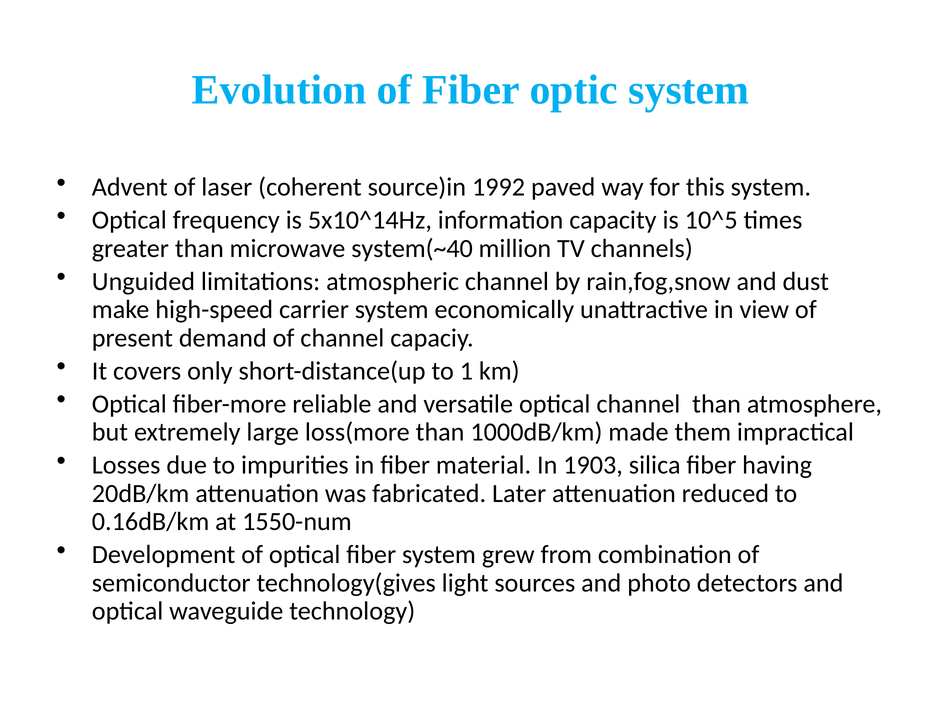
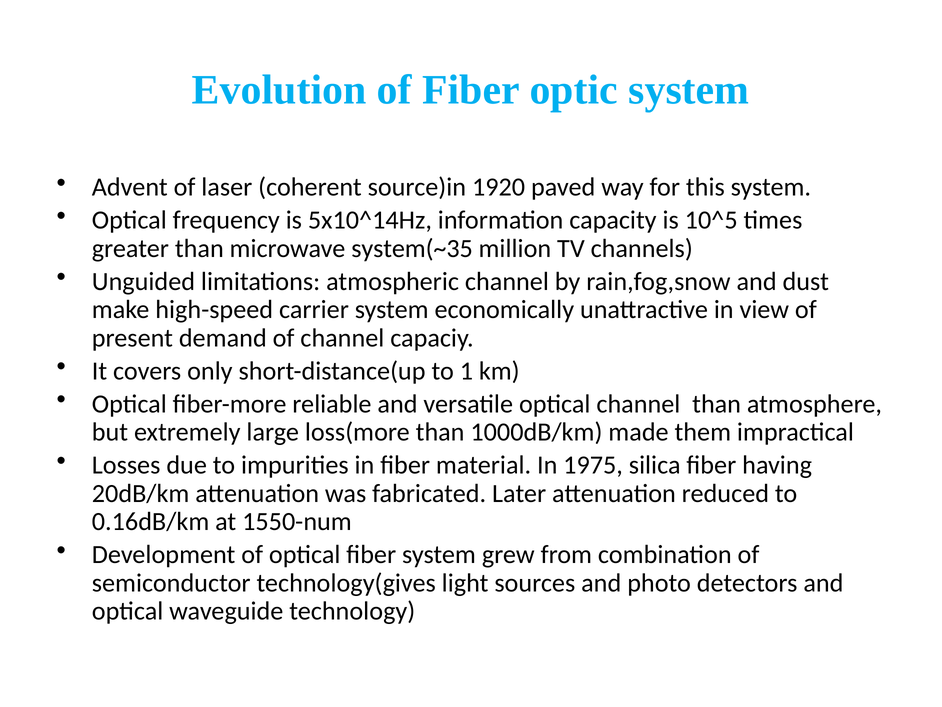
1992: 1992 -> 1920 (499, 187)
system(~40: system(~40 -> system(~35 (412, 248)
1903: 1903 -> 1975 (593, 465)
